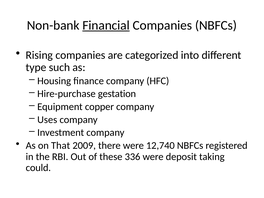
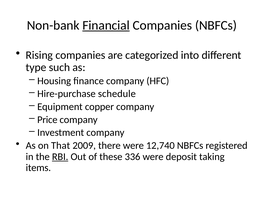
gestation: gestation -> schedule (117, 94)
Uses: Uses -> Price (47, 120)
RBI underline: none -> present (60, 157)
could: could -> items (38, 168)
